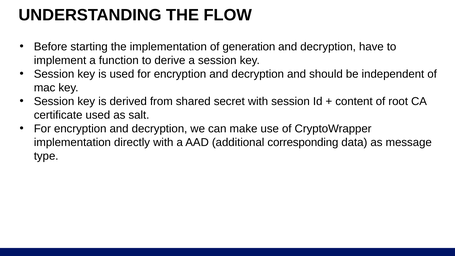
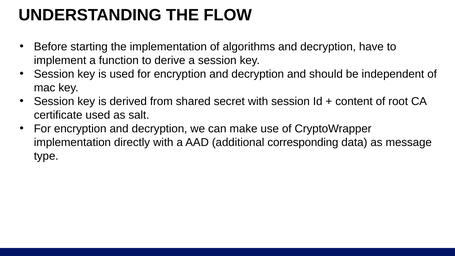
generation: generation -> algorithms (249, 47)
